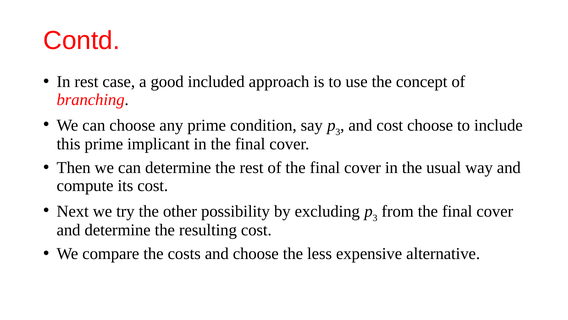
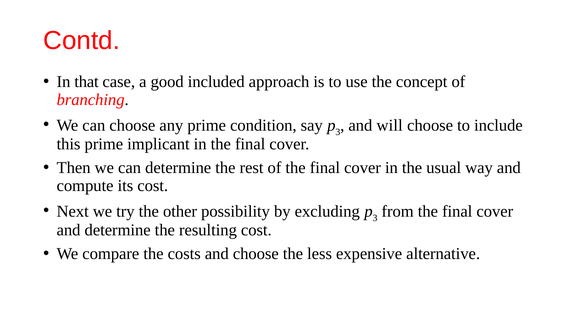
In rest: rest -> that (87, 82)
and cost: cost -> will (390, 125)
